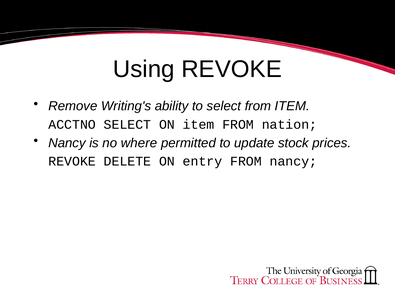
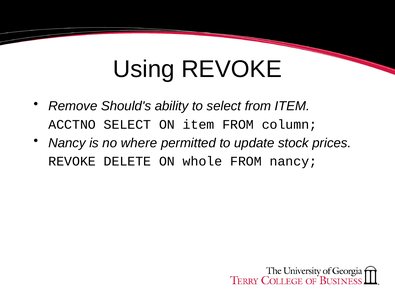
Writing's: Writing's -> Should's (126, 106)
nation: nation -> column (289, 125)
entry: entry -> whole (203, 161)
